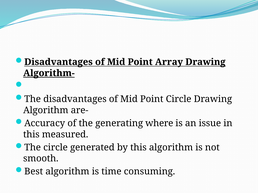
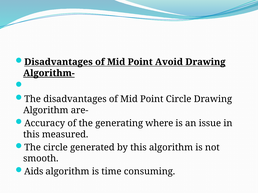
Array: Array -> Avoid (169, 62)
Best: Best -> Aids (34, 172)
